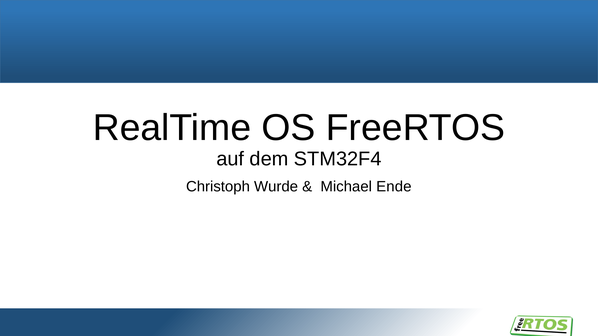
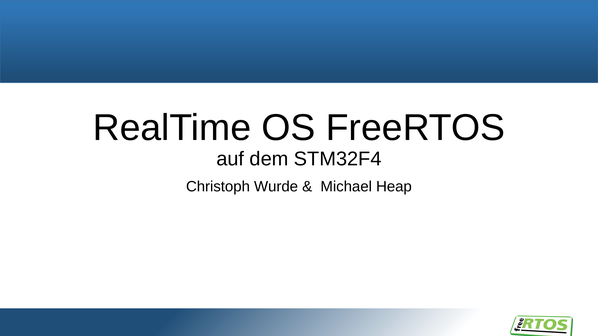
Ende: Ende -> Heap (394, 187)
